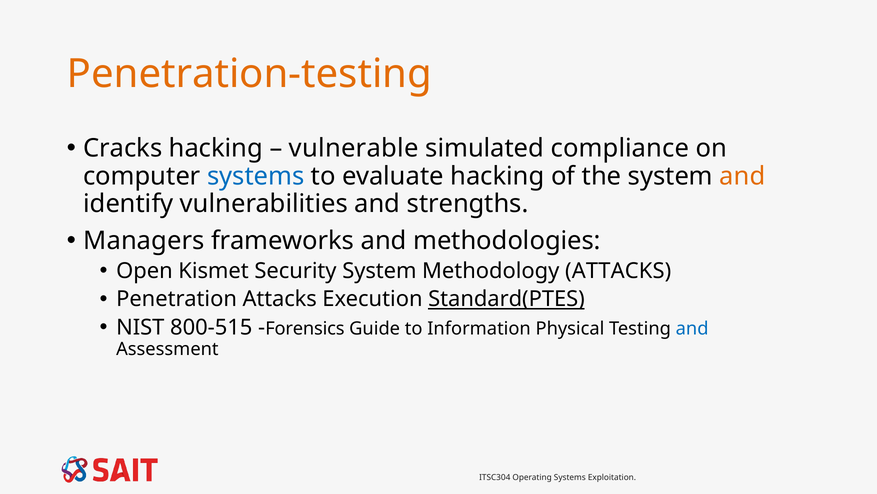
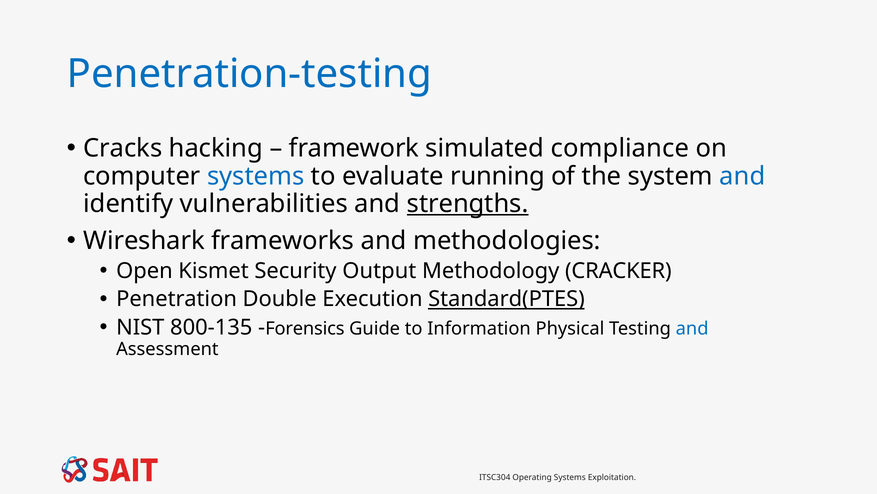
Penetration-testing colour: orange -> blue (249, 74)
vulnerable: vulnerable -> framework (354, 148)
evaluate hacking: hacking -> running (498, 176)
and colour: orange -> blue (742, 176)
strengths underline: none -> present (468, 204)
Managers: Managers -> Wireshark (144, 240)
Security System: System -> Output (379, 271)
Methodology ATTACKS: ATTACKS -> CRACKER (618, 271)
Penetration Attacks: Attacks -> Double (280, 299)
800-515: 800-515 -> 800-135 (211, 327)
